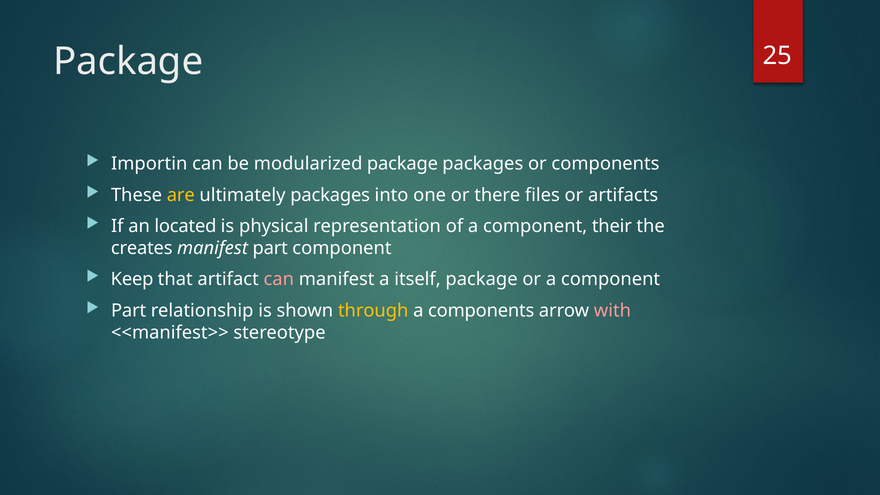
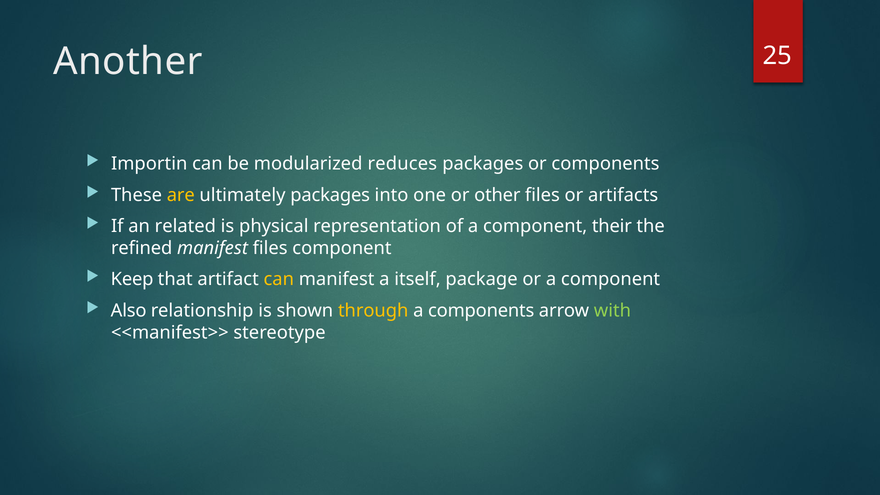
Package: Package -> Another (128, 62)
modularized package: package -> reduces (402, 164)
there: there -> other (497, 195)
located: located -> related (185, 226)
creates: creates -> refined (142, 248)
manifest part: part -> files (270, 248)
can colour: pink -> yellow (279, 279)
Part: Part -> Also (129, 311)
with colour: pink -> light green (612, 311)
